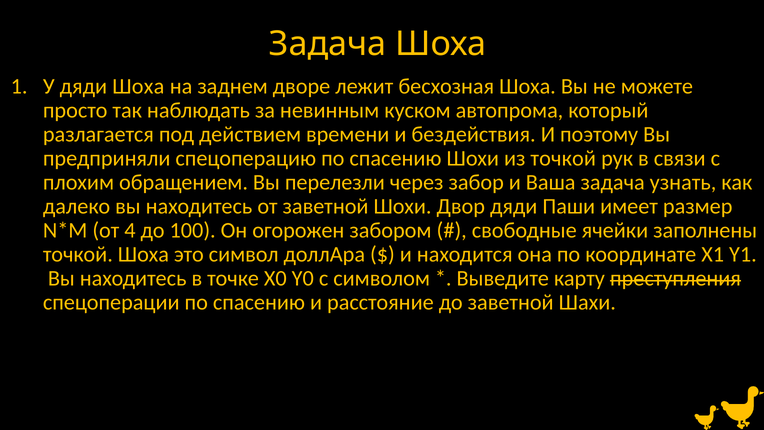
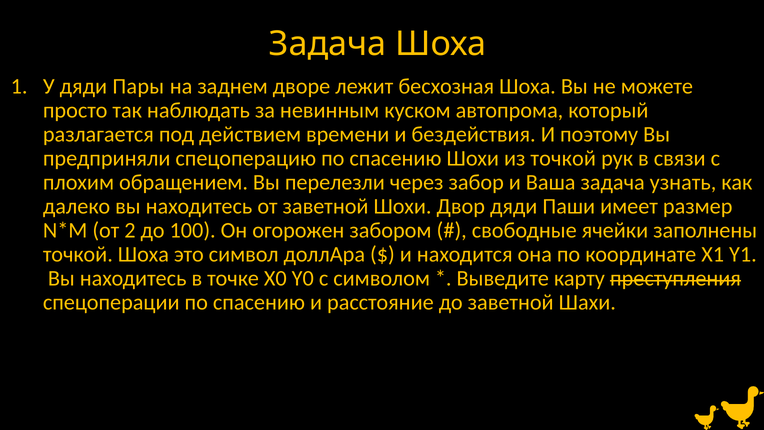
дяди Шоха: Шоха -> Пары (138, 86)
4: 4 -> 2 (130, 230)
